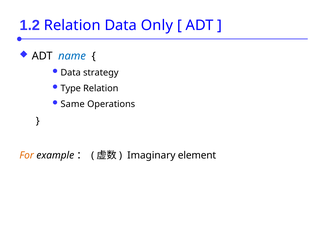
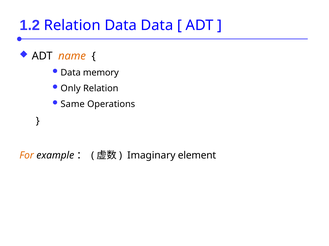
Data Only: Only -> Data (157, 25)
name colour: blue -> orange (72, 56)
strategy: strategy -> memory (101, 73)
Type: Type -> Only (71, 89)
